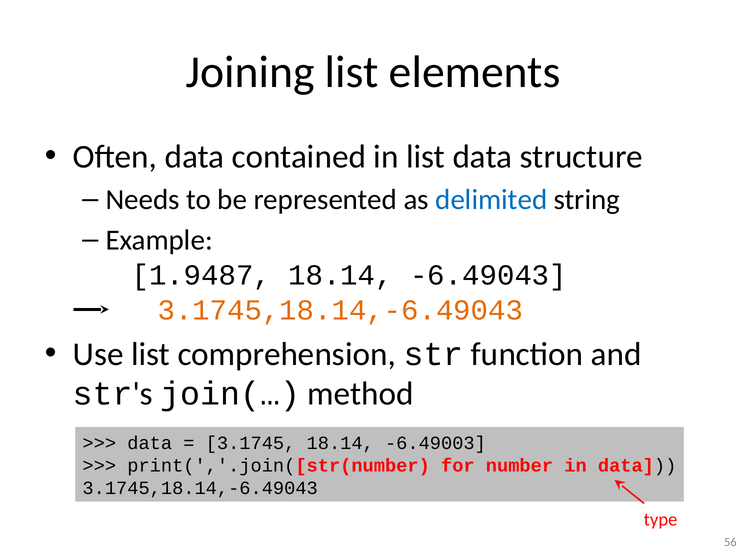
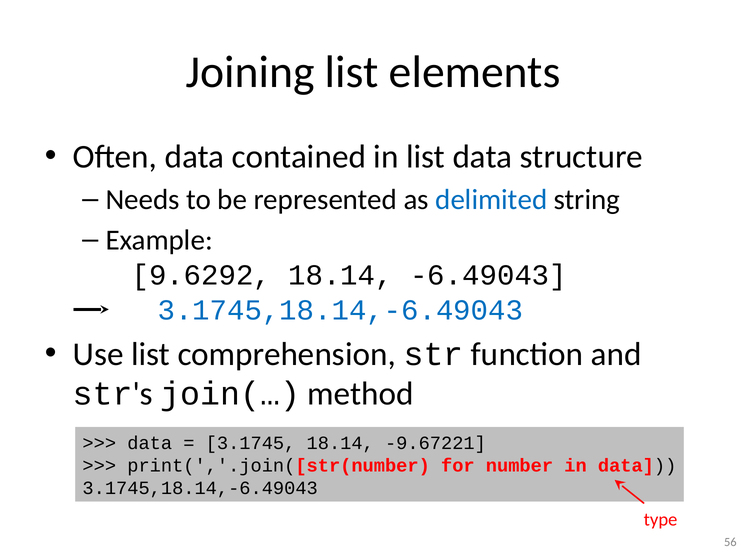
1.9487: 1.9487 -> 9.6292 (201, 275)
3.1745,18.14,-6.49043 colour: orange -> blue (340, 310)
-6.49003: -6.49003 -> -9.67221 (435, 443)
